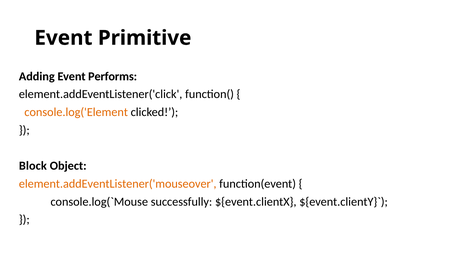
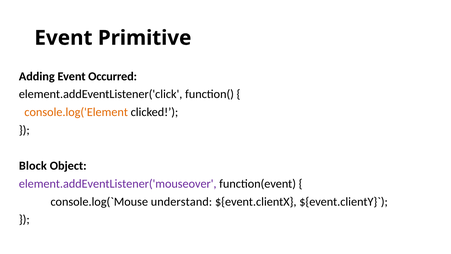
Performs: Performs -> Occurred (113, 76)
element.addEventListener('mouseover colour: orange -> purple (118, 184)
successfully: successfully -> understand (181, 201)
